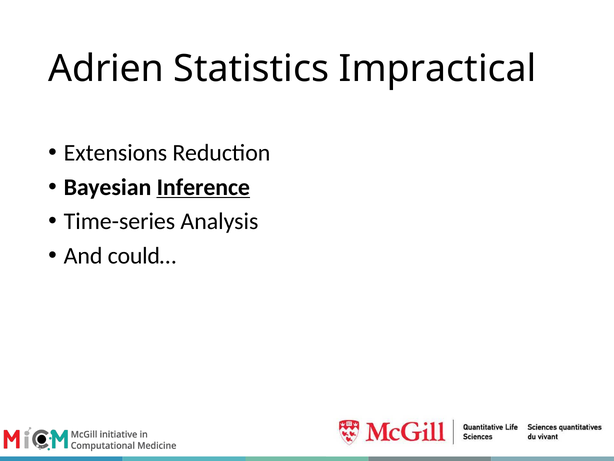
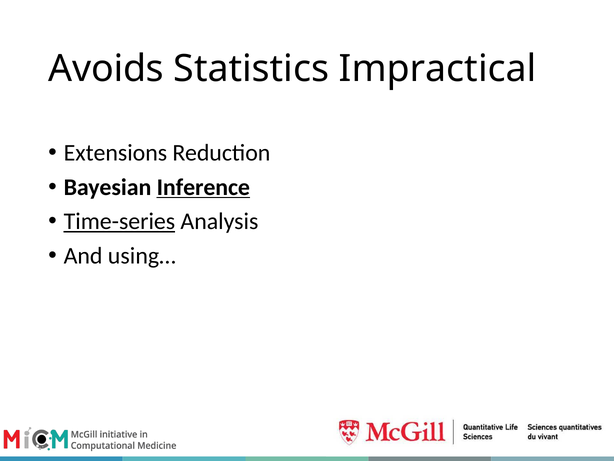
Adrien: Adrien -> Avoids (106, 69)
Time-series underline: none -> present (119, 221)
could…: could… -> using… (142, 256)
